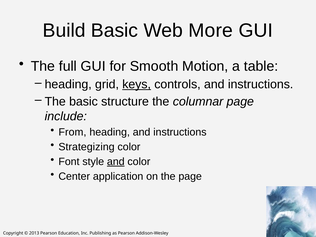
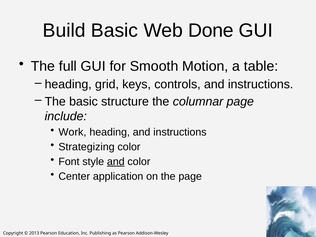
More: More -> Done (211, 31)
keys underline: present -> none (137, 84)
From: From -> Work (72, 132)
